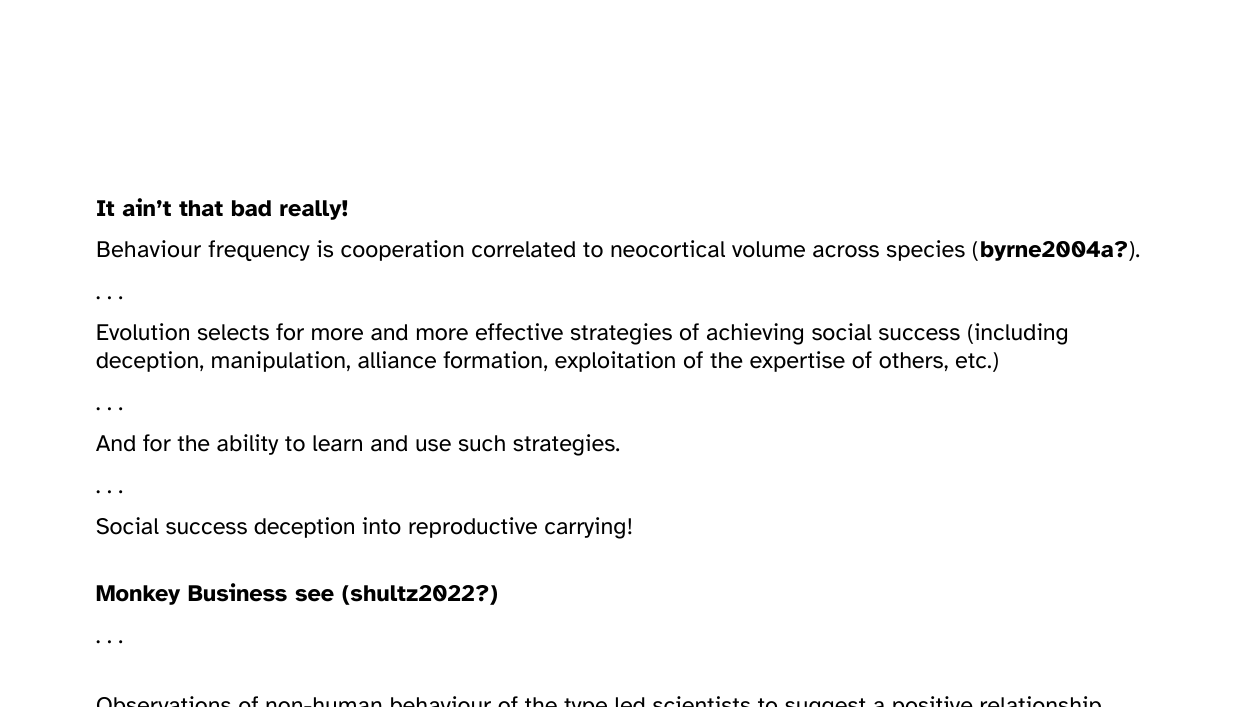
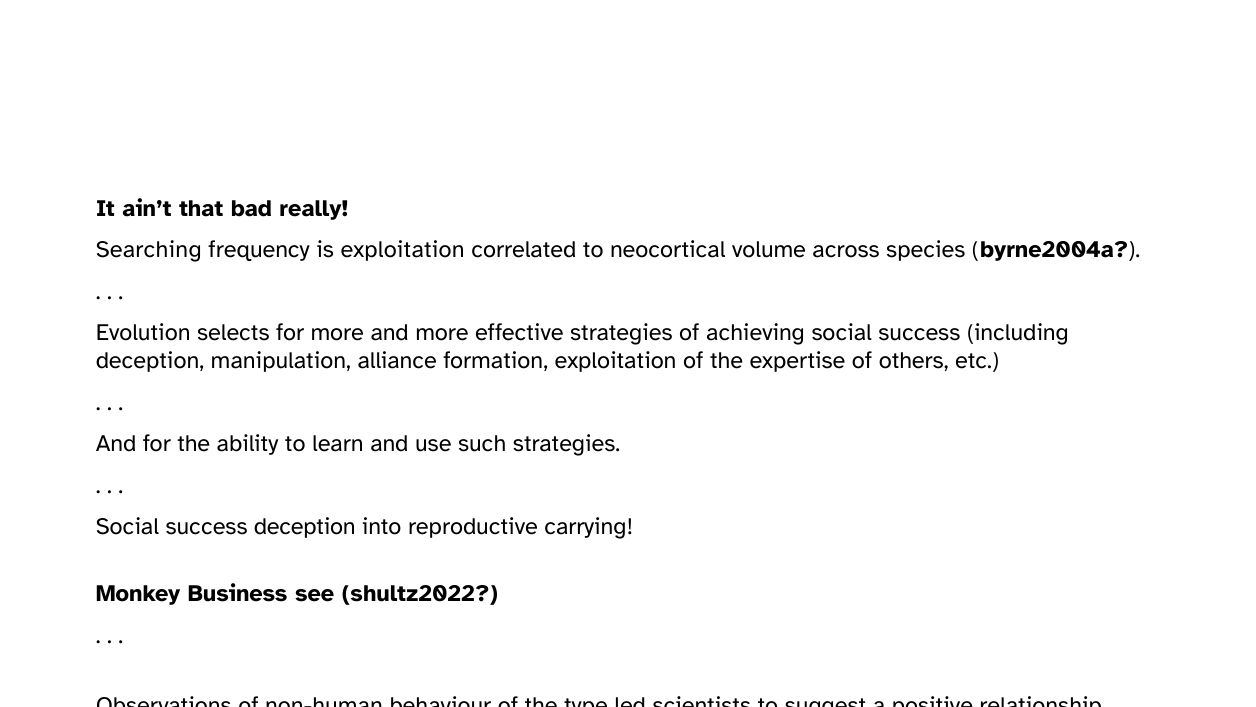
Behaviour: Behaviour -> Searching (149, 250)
is cooperation: cooperation -> exploitation (403, 250)
